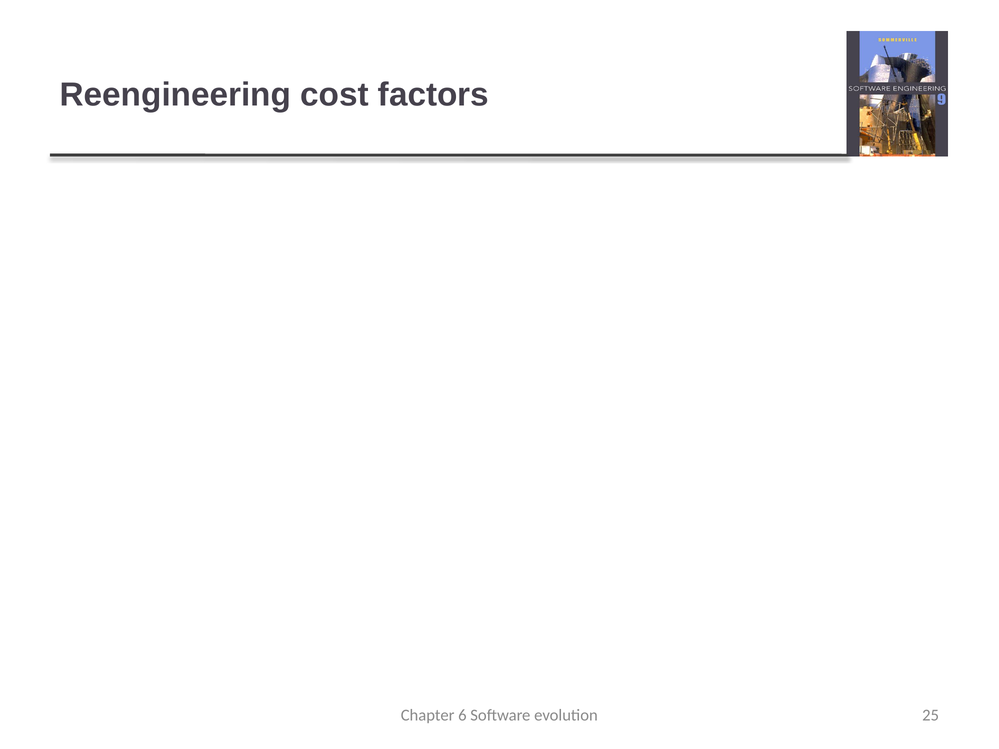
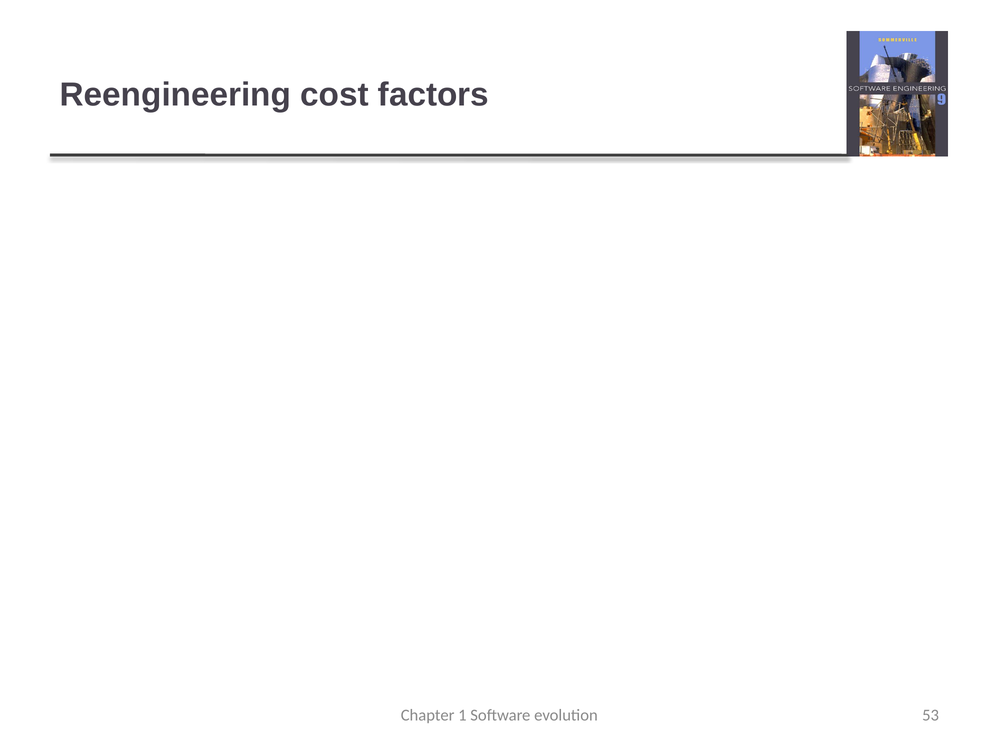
6: 6 -> 1 (462, 715)
25: 25 -> 53 (931, 715)
